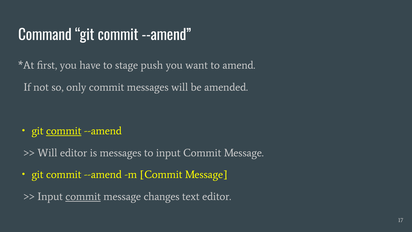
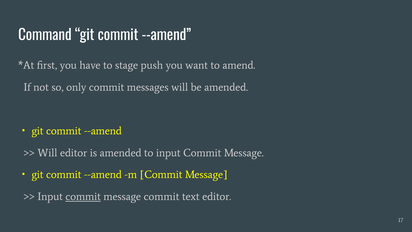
commit underline: present -> none (64, 131)
is messages: messages -> amended (121, 153)
message changes: changes -> commit (162, 196)
